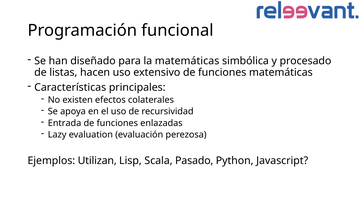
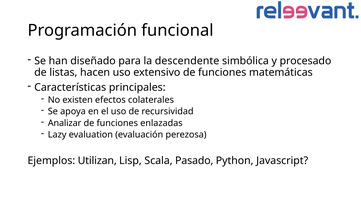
la matemáticas: matemáticas -> descendente (187, 61)
Entrada: Entrada -> Analizar (65, 123)
